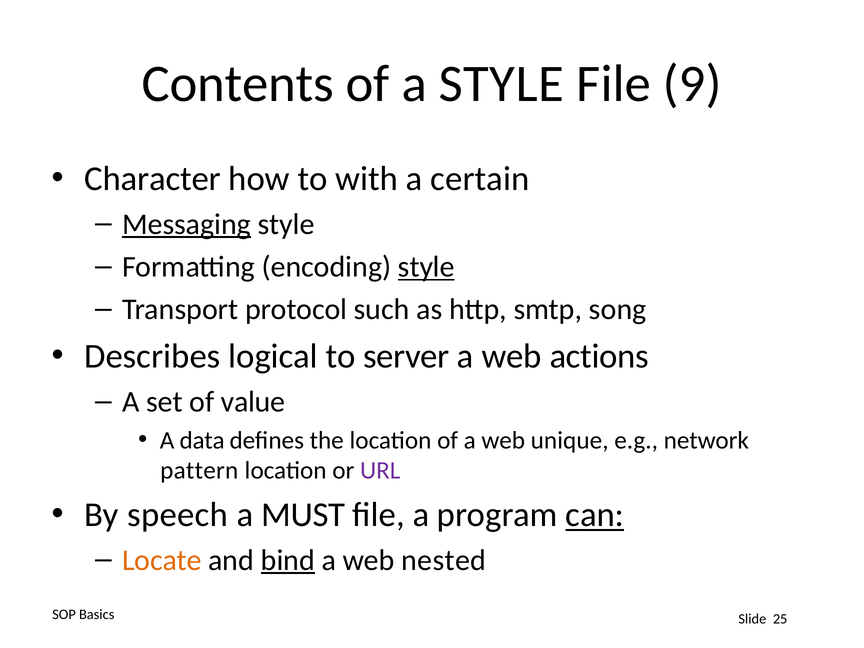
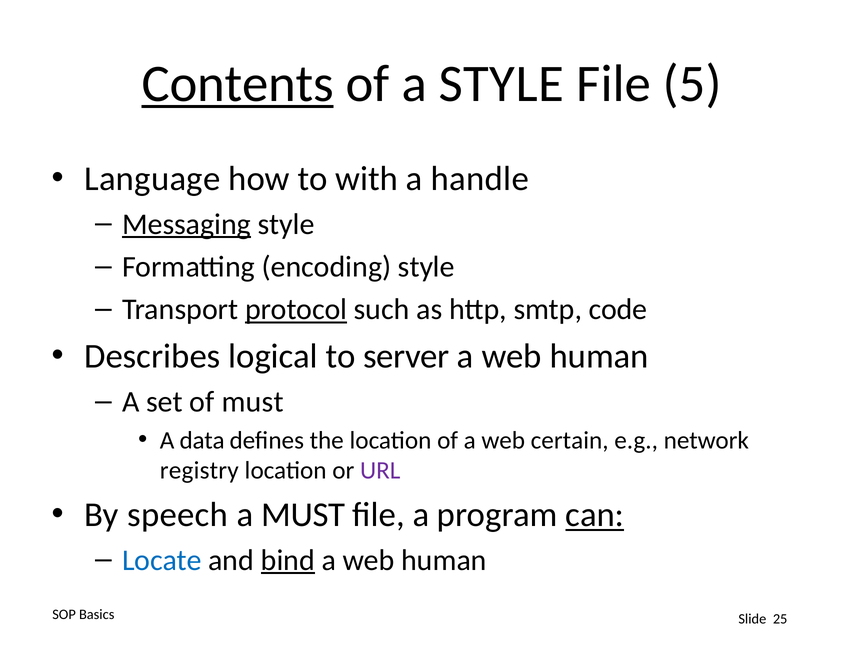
Contents underline: none -> present (238, 84)
9: 9 -> 5 (692, 84)
Character: Character -> Language (152, 179)
certain: certain -> handle (480, 179)
style underline: present -> none (426, 267)
protocol underline: none -> present (296, 310)
song: song -> code (618, 310)
actions: actions -> human (599, 356)
of value: value -> must (253, 402)
unique: unique -> certain (570, 440)
pattern: pattern -> registry (199, 471)
Locate colour: orange -> blue (162, 560)
nested: nested -> human (444, 560)
